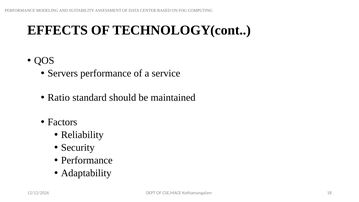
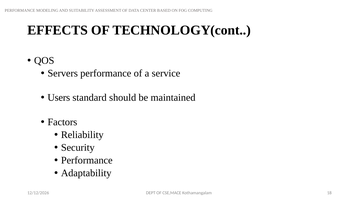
Ratio: Ratio -> Users (59, 98)
